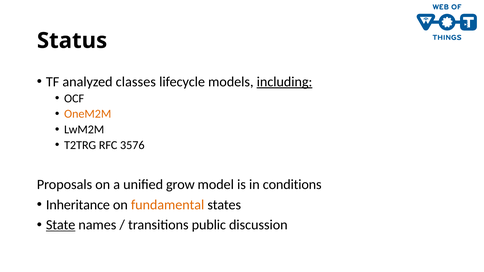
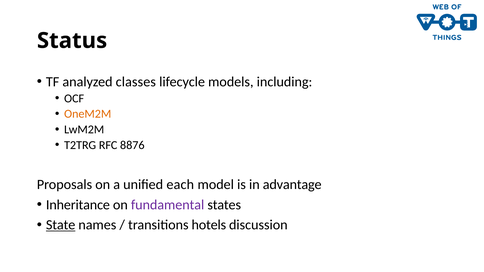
including underline: present -> none (285, 82)
3576: 3576 -> 8876 (132, 145)
grow: grow -> each (180, 185)
conditions: conditions -> advantage (292, 185)
fundamental colour: orange -> purple (168, 205)
public: public -> hotels (209, 225)
